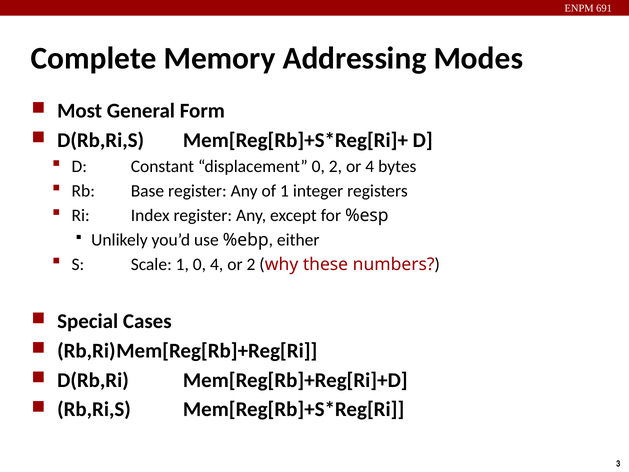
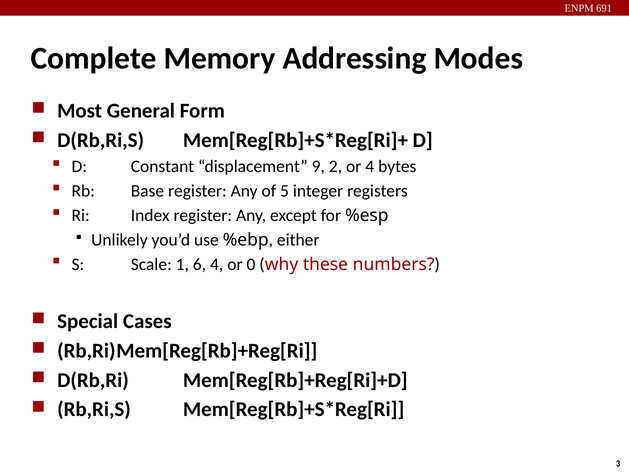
displacement 0: 0 -> 9 (318, 167)
of 1: 1 -> 5 (284, 191)
1 0: 0 -> 6 (199, 264)
or 2: 2 -> 0 (251, 264)
